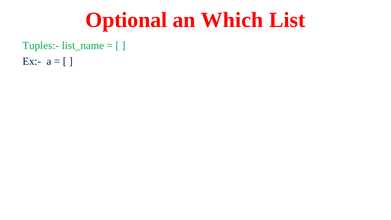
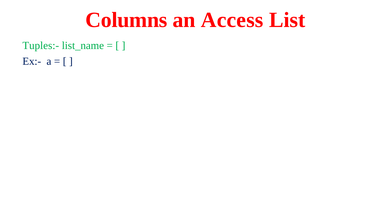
Optional: Optional -> Columns (126, 20)
Which: Which -> Access (232, 20)
